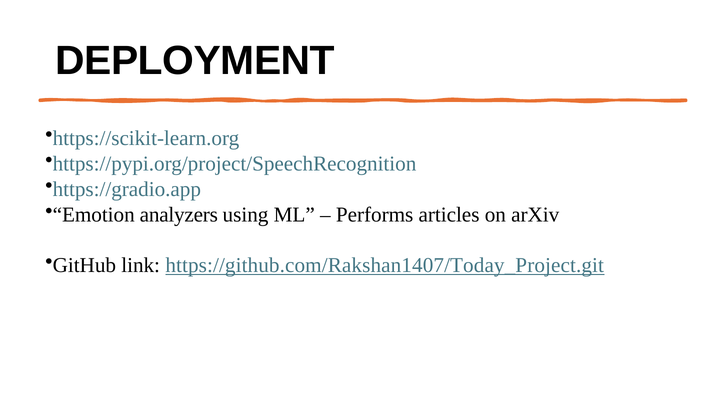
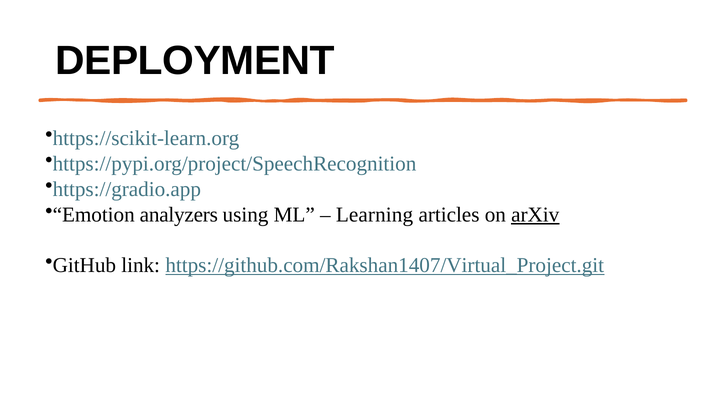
Performs: Performs -> Learning (375, 215)
arXiv underline: none -> present (535, 215)
https://github.com/Rakshan1407/Today_Project.git: https://github.com/Rakshan1407/Today_Project.git -> https://github.com/Rakshan1407/Virtual_Project.git (385, 266)
